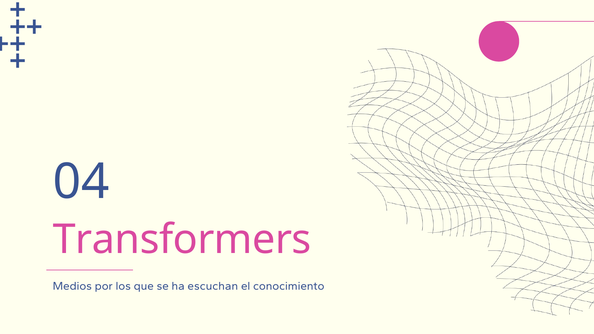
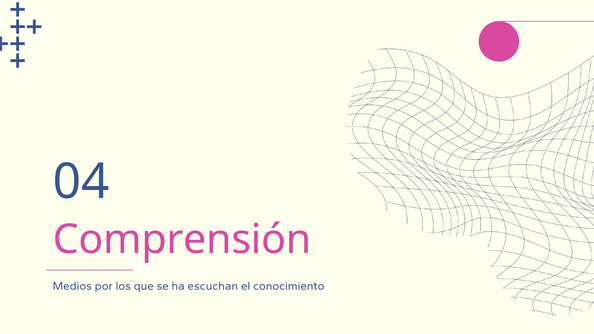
Transformers: Transformers -> Comprensión (182, 240)
